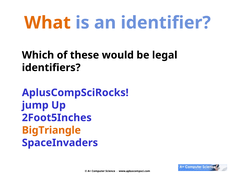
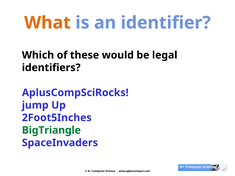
BigTriangle colour: orange -> green (51, 130)
